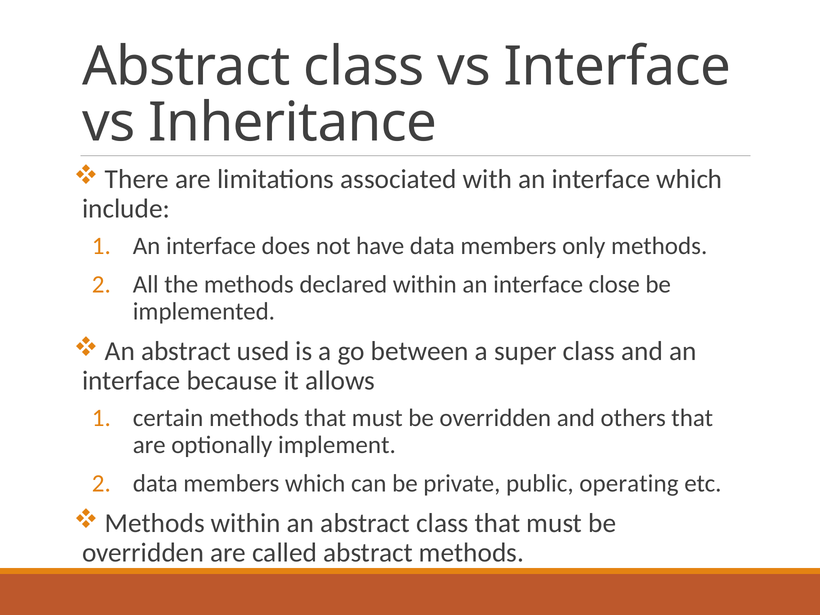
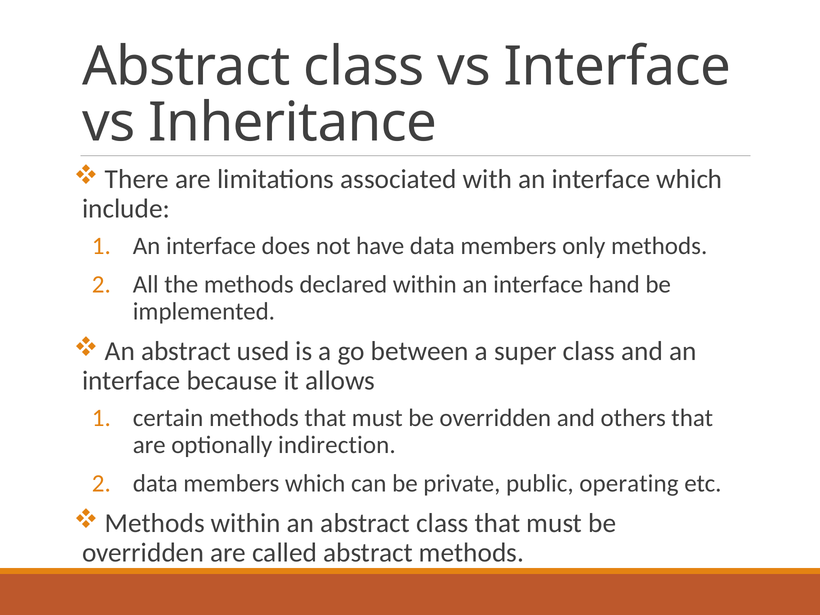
close: close -> hand (614, 284)
implement: implement -> indirection (337, 445)
